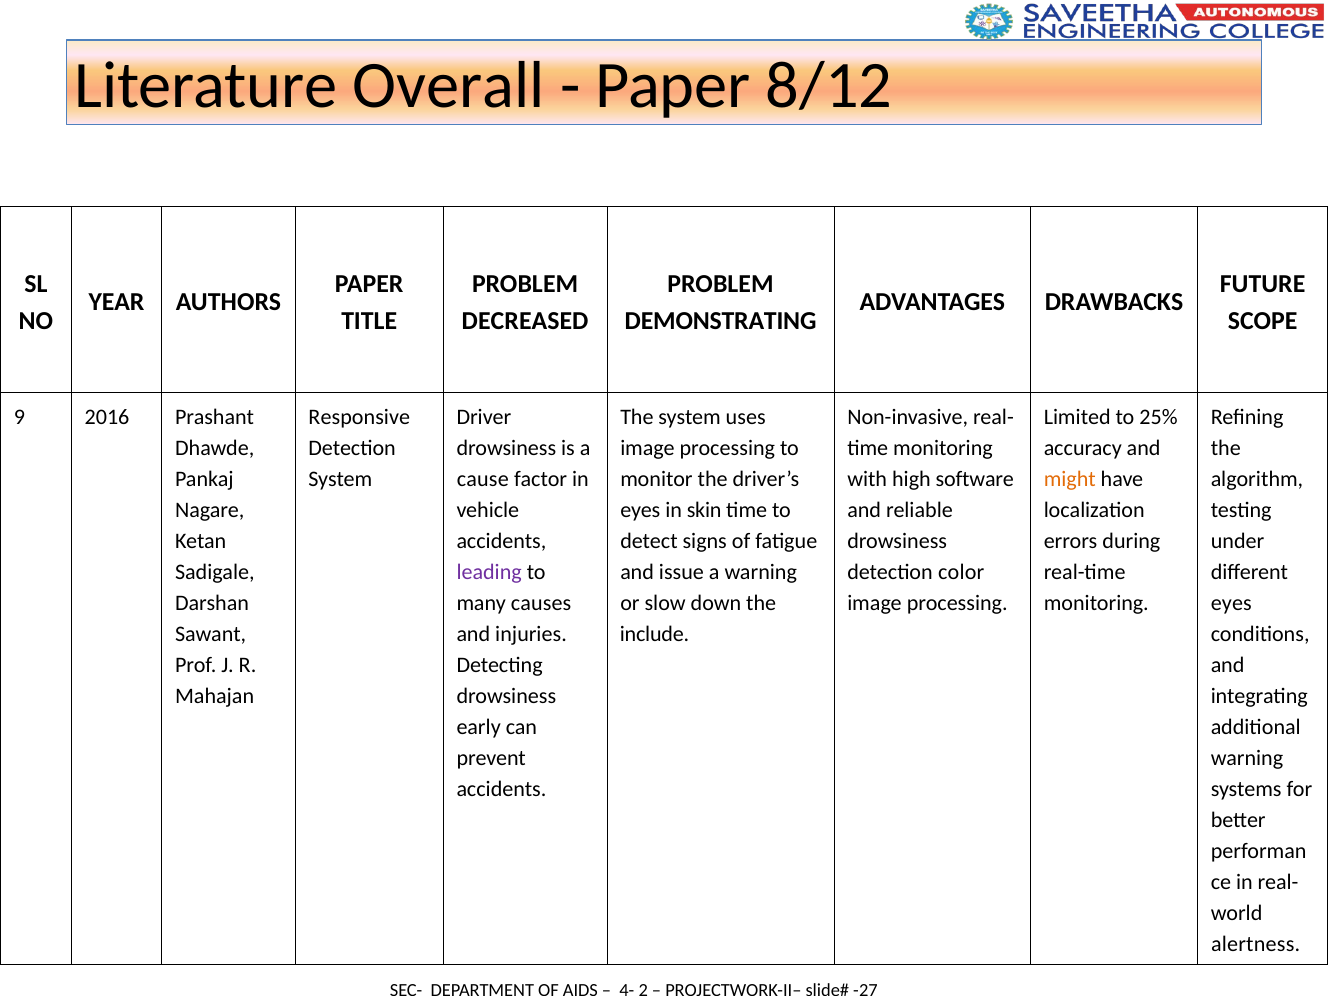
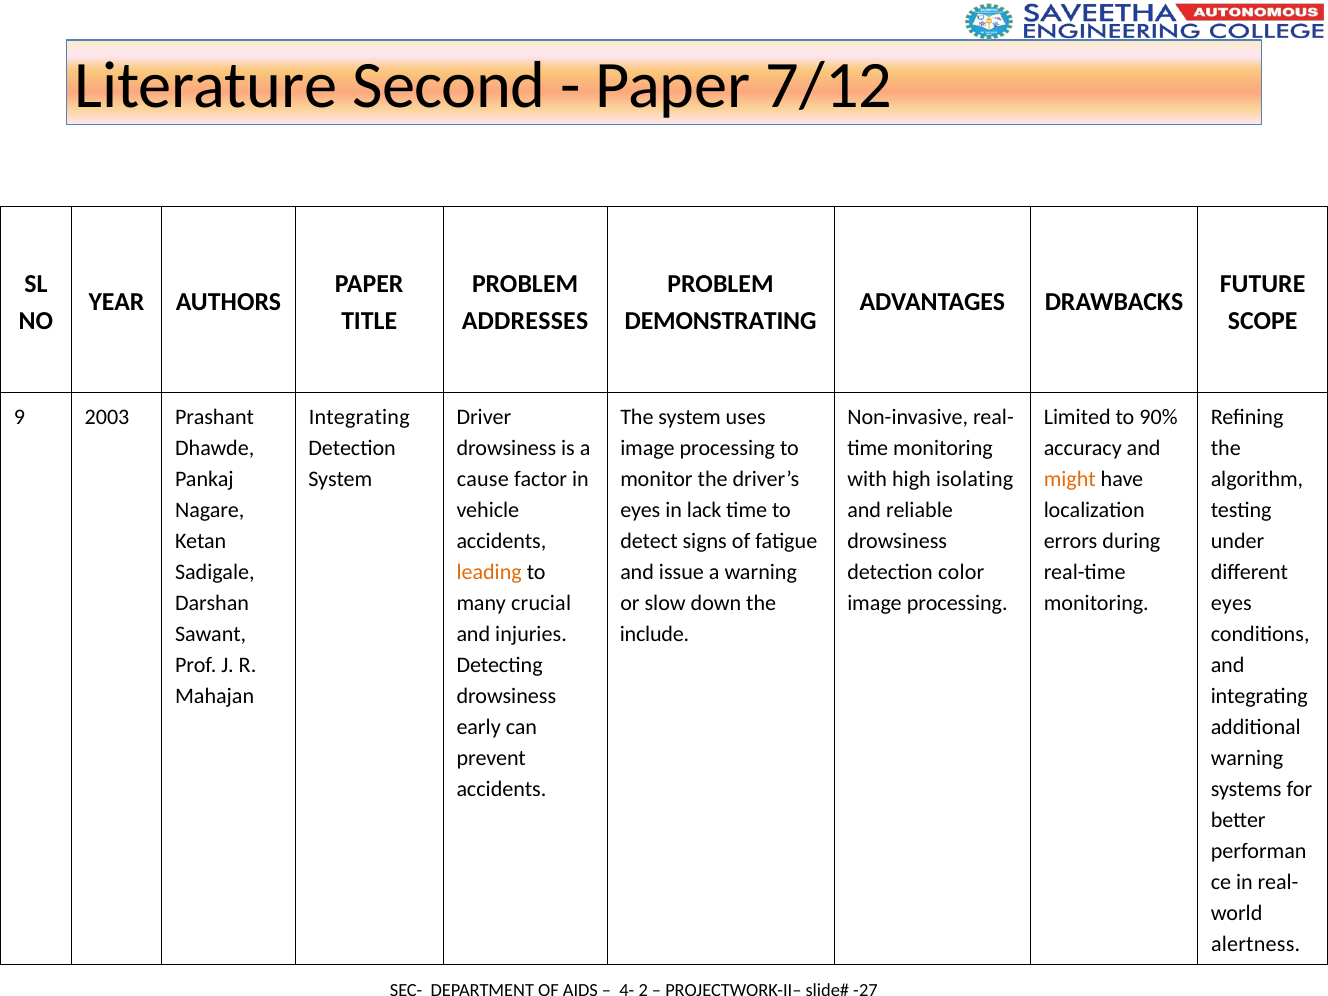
Overall: Overall -> Second (449, 86)
8/12: 8/12 -> 7/12 (829, 86)
DECREASED: DECREASED -> ADDRESSES (525, 320)
2016: 2016 -> 2003 (107, 417)
Responsive: Responsive -> Integrating (359, 417)
25%: 25% -> 90% (1159, 417)
software: software -> isolating (975, 479)
skin: skin -> lack (704, 510)
leading colour: purple -> orange (489, 572)
causes: causes -> crucial (541, 603)
